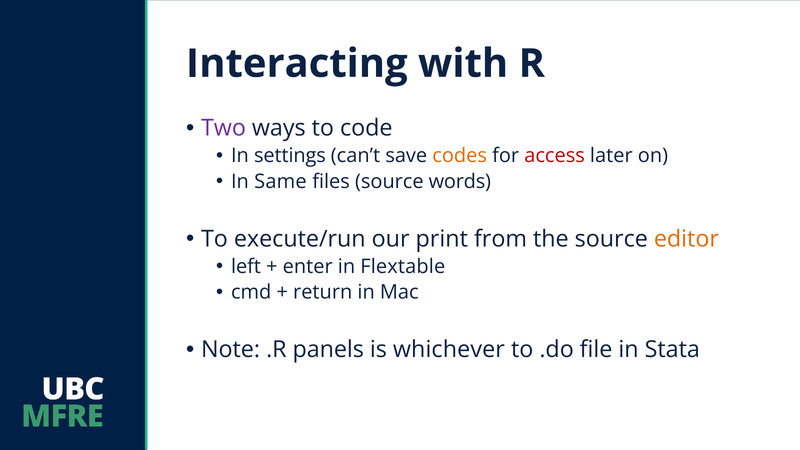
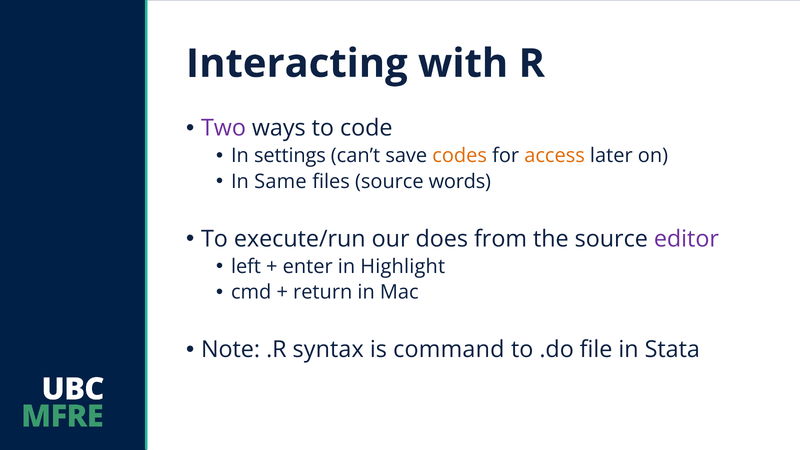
access colour: red -> orange (555, 156)
print: print -> does (442, 239)
editor colour: orange -> purple (686, 239)
Flextable: Flextable -> Highlight (403, 267)
panels: panels -> syntax (328, 350)
whichever: whichever -> command (449, 350)
